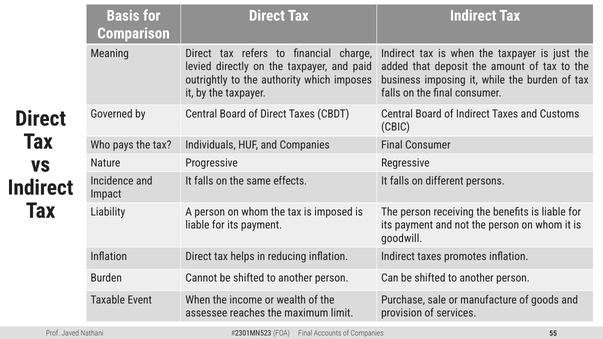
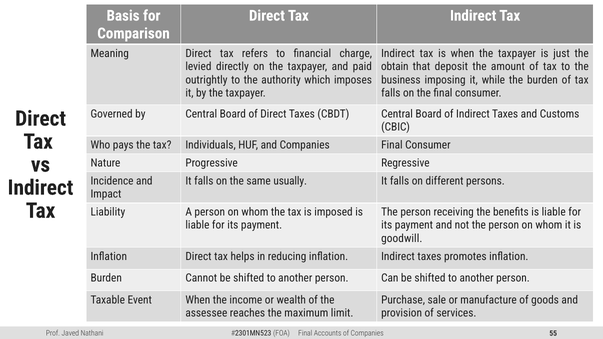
added: added -> obtain (395, 67)
effects: effects -> usually (290, 181)
